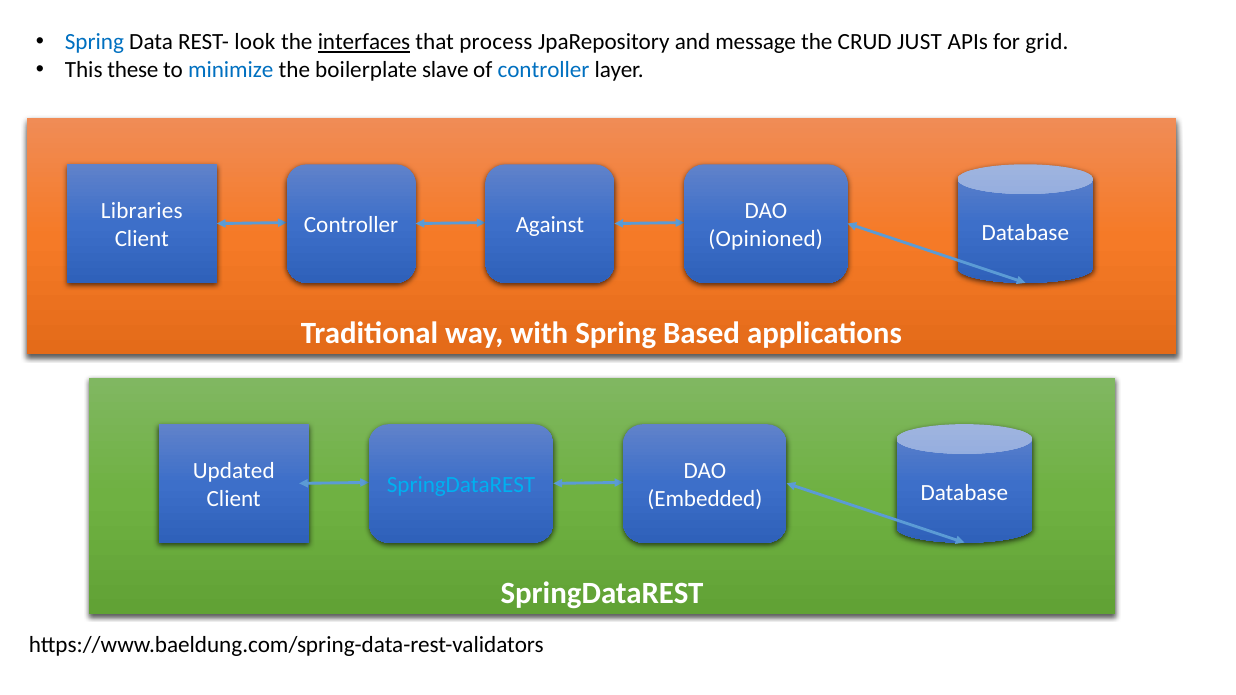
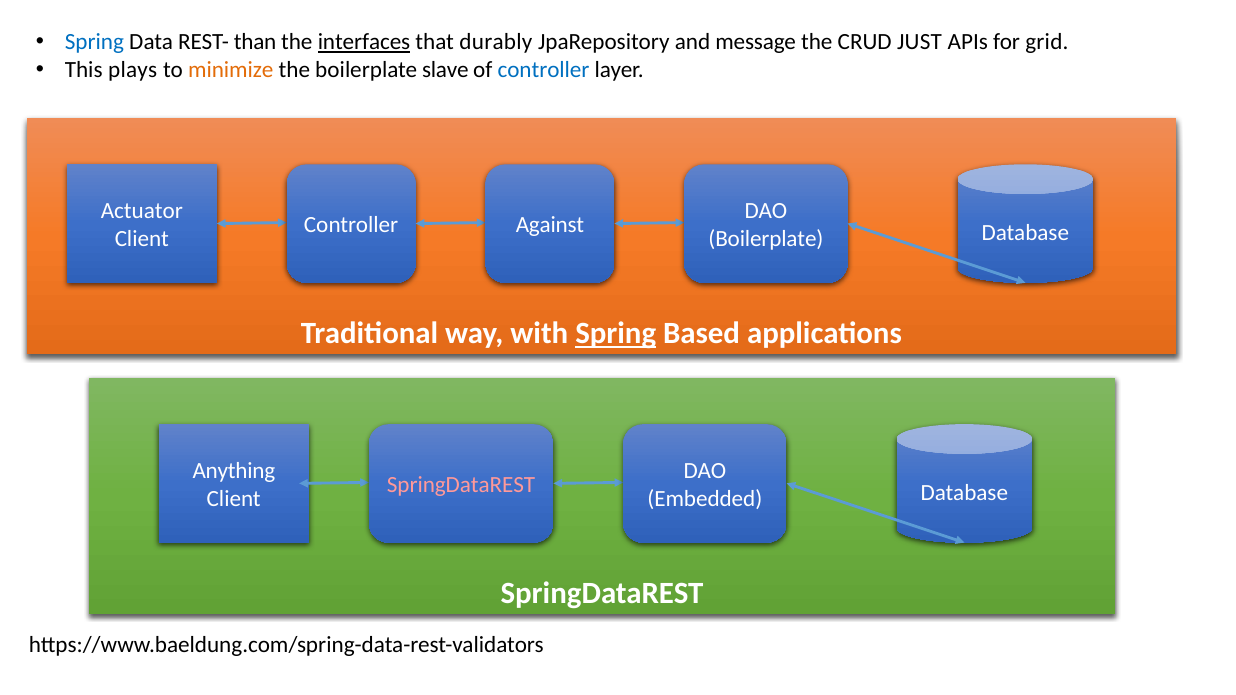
look: look -> than (255, 42)
process: process -> durably (496, 42)
these: these -> plays (133, 70)
minimize colour: blue -> orange (231, 70)
Libraries: Libraries -> Actuator (142, 211)
Opinioned: Opinioned -> Boilerplate (766, 239)
Spring underline: none -> present (616, 334)
Updated: Updated -> Anything (234, 471)
SpringDataREST colour: light blue -> pink (461, 485)
